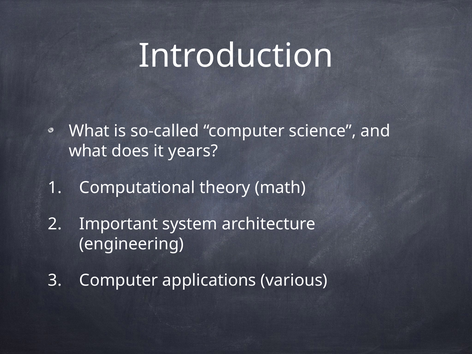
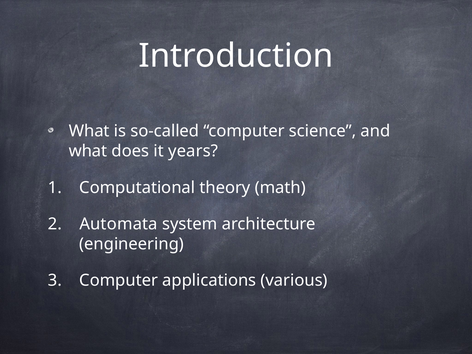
Important: Important -> Automata (119, 224)
